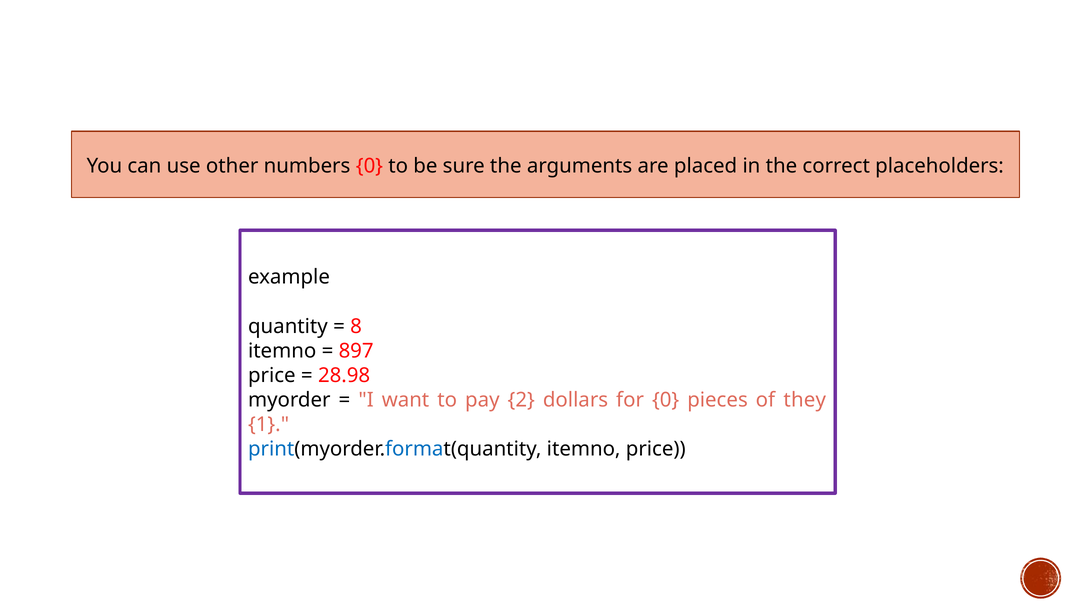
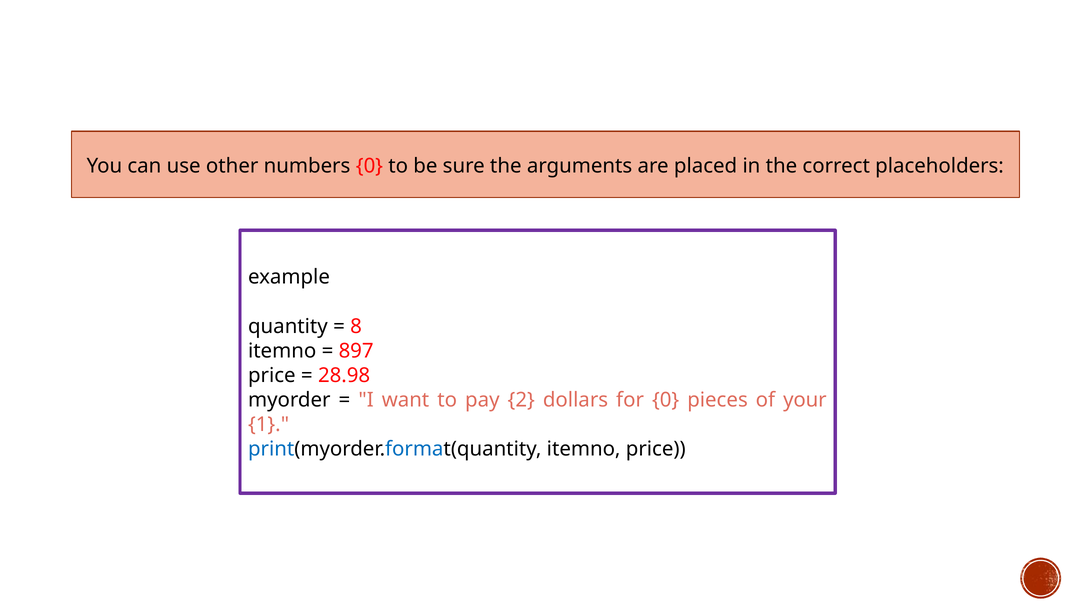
they: they -> your (805, 400)
